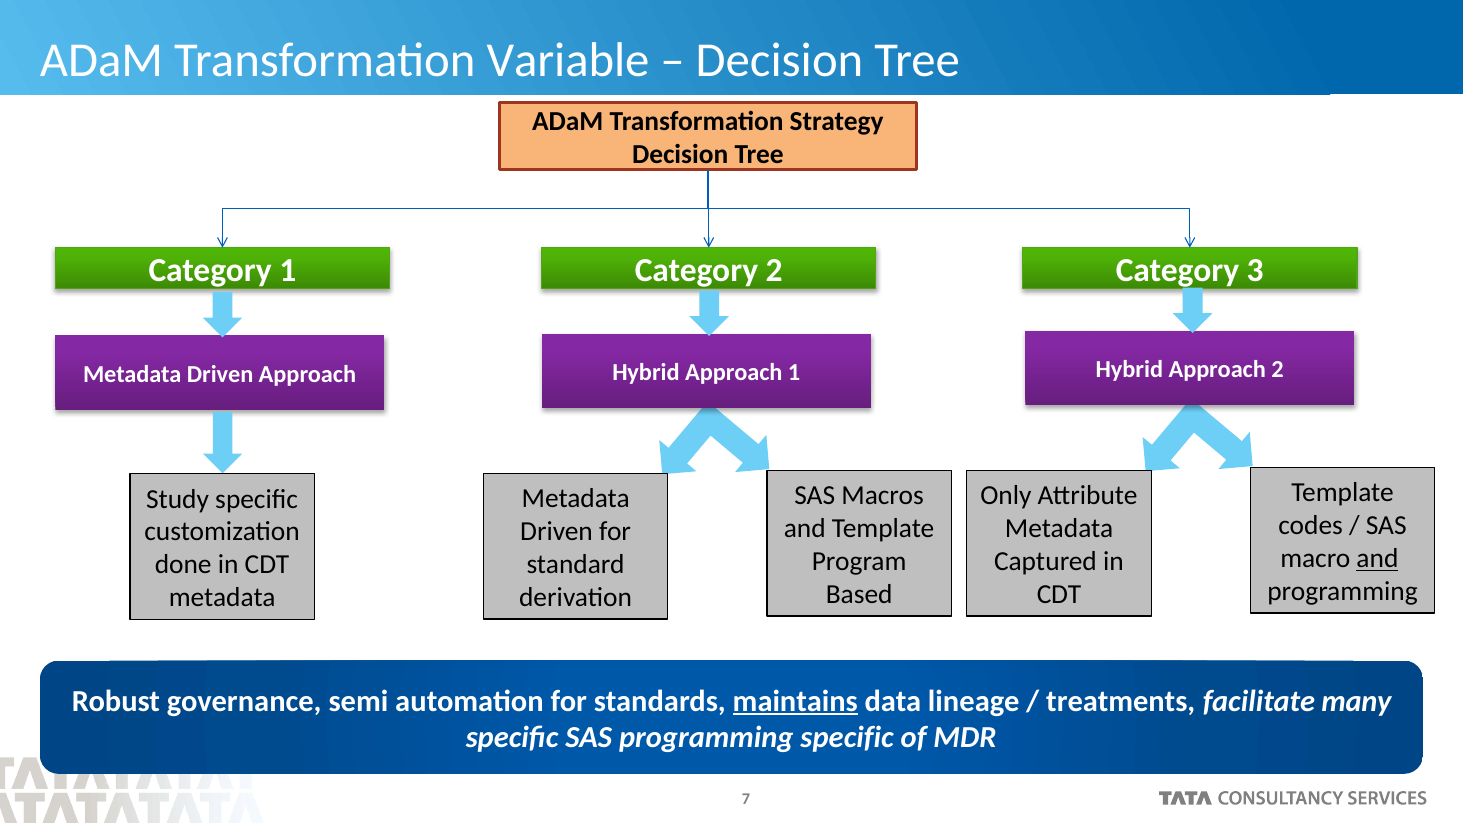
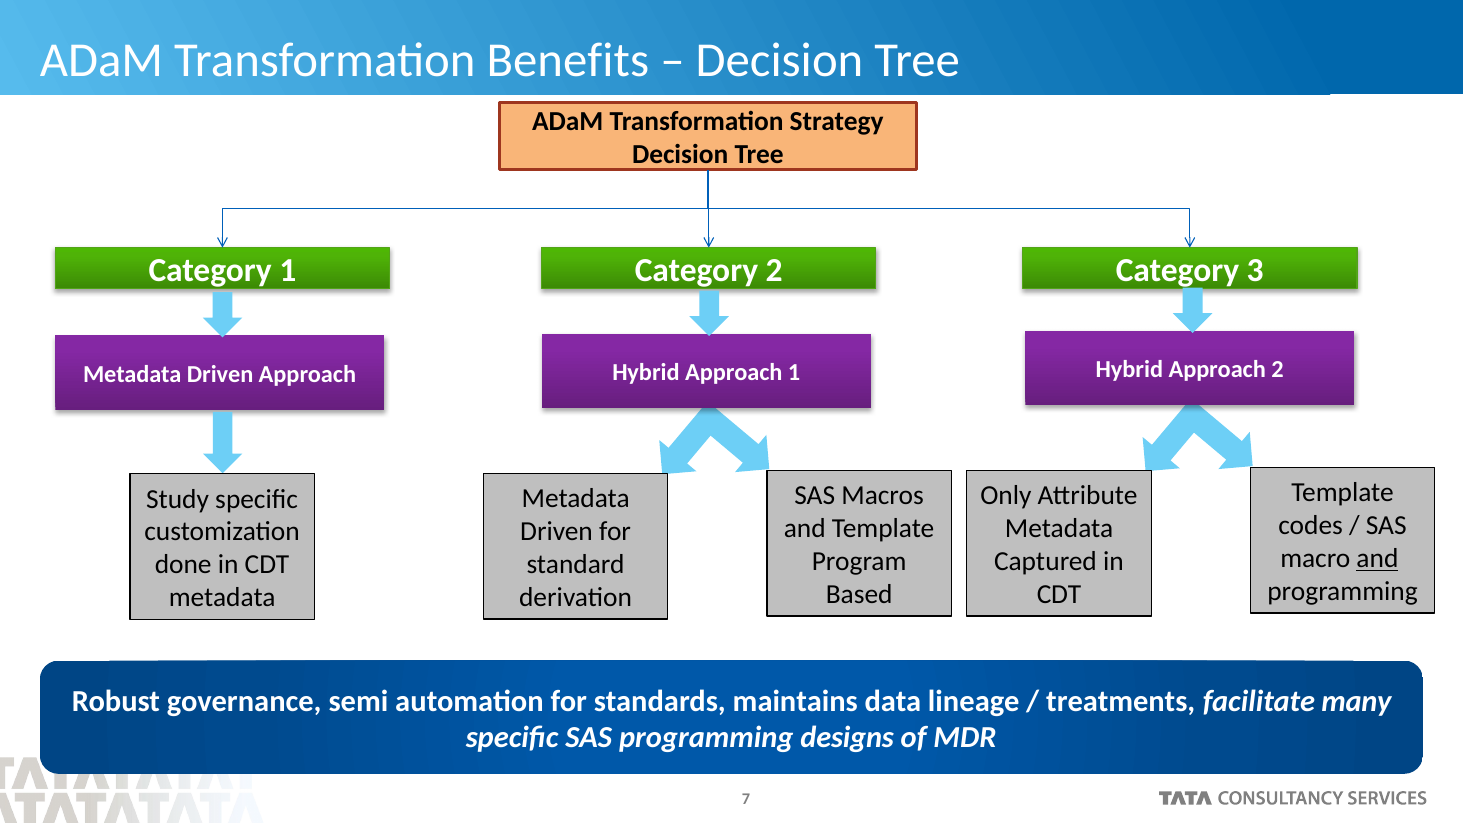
Variable: Variable -> Benefits (568, 60)
maintains underline: present -> none (795, 701)
programming specific: specific -> designs (847, 738)
